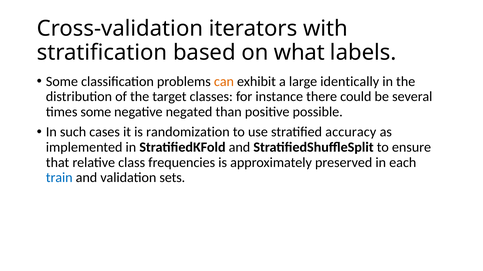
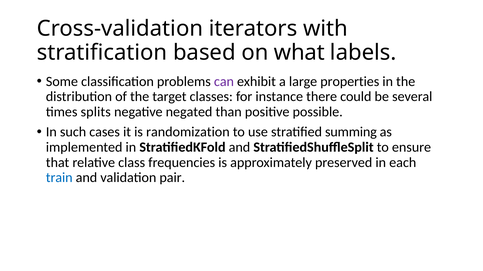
can colour: orange -> purple (224, 82)
identically: identically -> properties (350, 82)
times some: some -> splits (96, 112)
accuracy: accuracy -> summing (351, 132)
sets: sets -> pair (172, 178)
